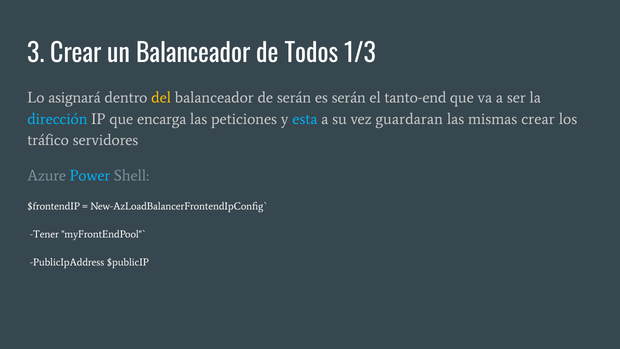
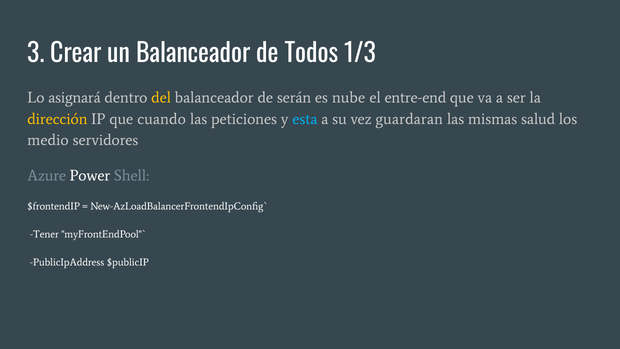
es serán: serán -> nube (349, 98)
tanto-end: tanto-end -> entre-end (415, 98)
dirección colour: light blue -> yellow (57, 119)
encarga: encarga -> cuando (162, 119)
mismas crear: crear -> salud (538, 119)
tráfico: tráfico -> medio (48, 140)
Power colour: light blue -> white (90, 175)
